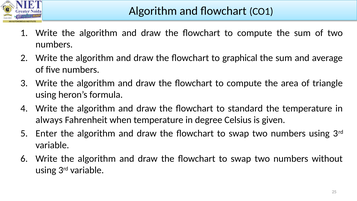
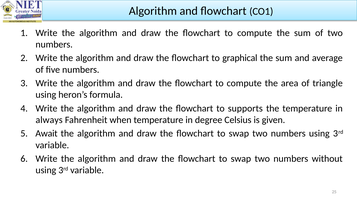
standard: standard -> supports (245, 108)
Enter: Enter -> Await (47, 133)
